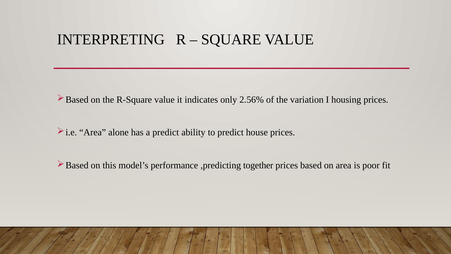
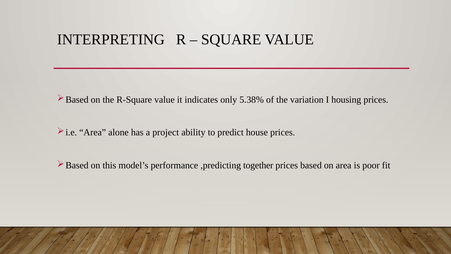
2.56%: 2.56% -> 5.38% (252, 99)
a predict: predict -> project (166, 132)
